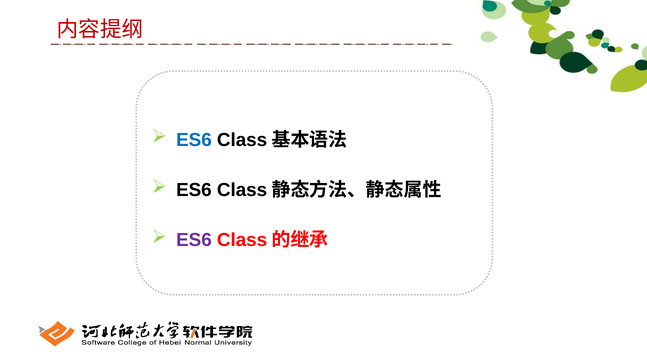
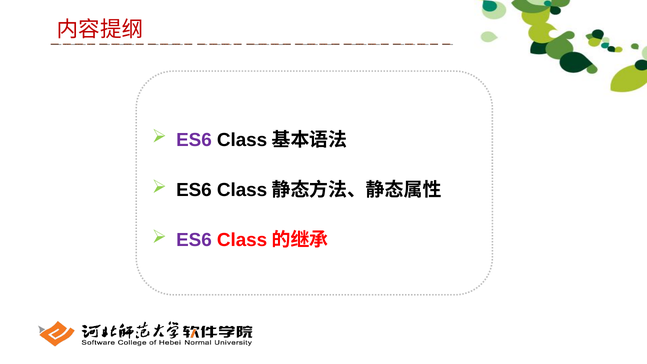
ES6 colour: blue -> purple (194, 140)
